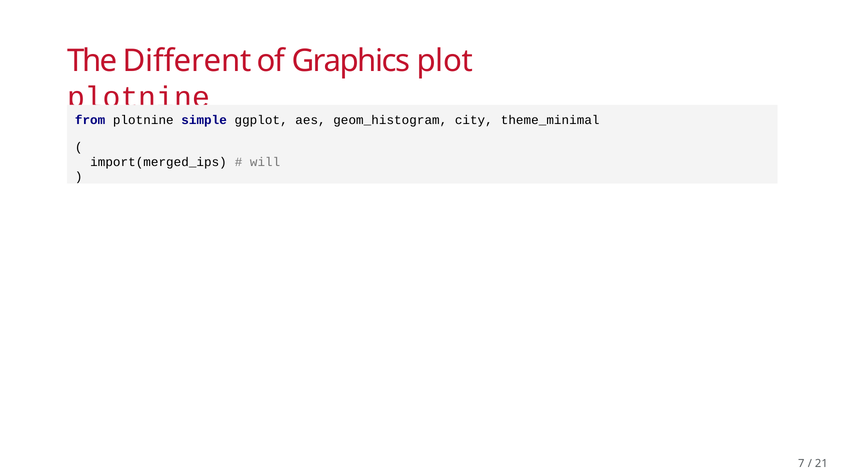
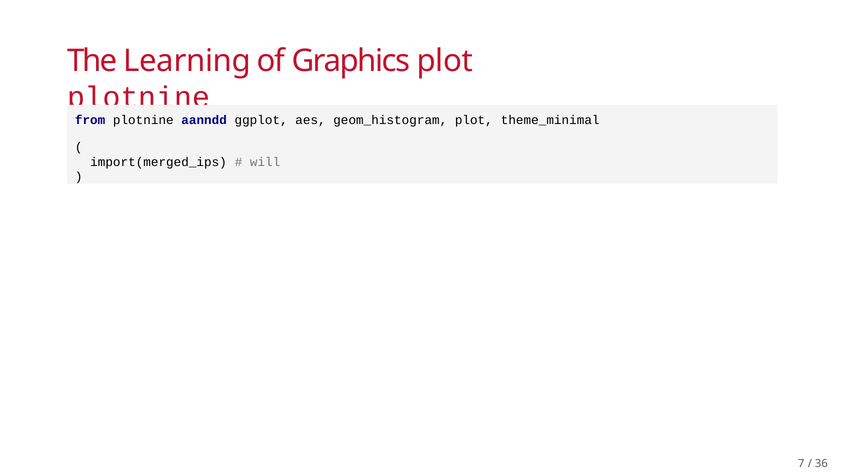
Different: Different -> Learning (187, 61)
simple: simple -> aanndd (204, 120)
geom_histogram city: city -> plot (474, 120)
21: 21 -> 36 (821, 463)
